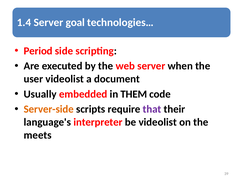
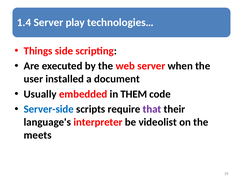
goal: goal -> play (75, 22)
Period: Period -> Things (38, 51)
user videolist: videolist -> installed (65, 79)
Server-side colour: orange -> blue (49, 109)
